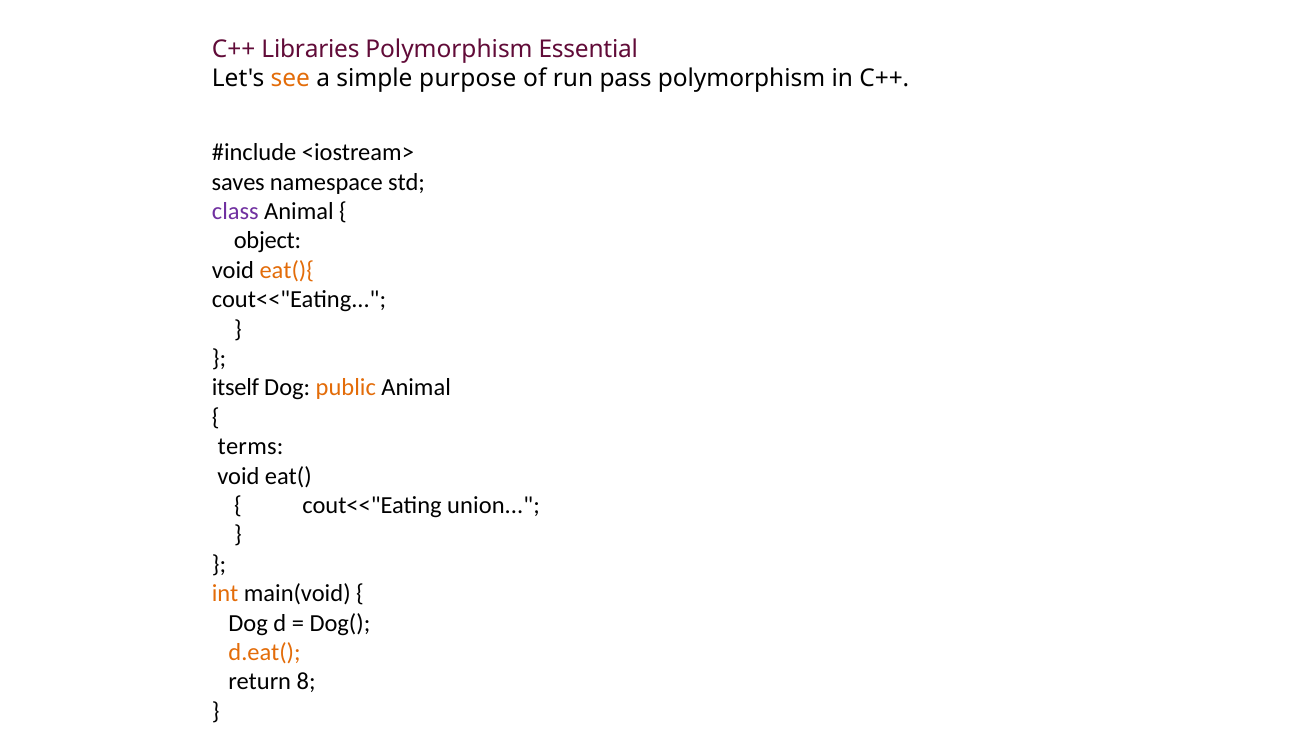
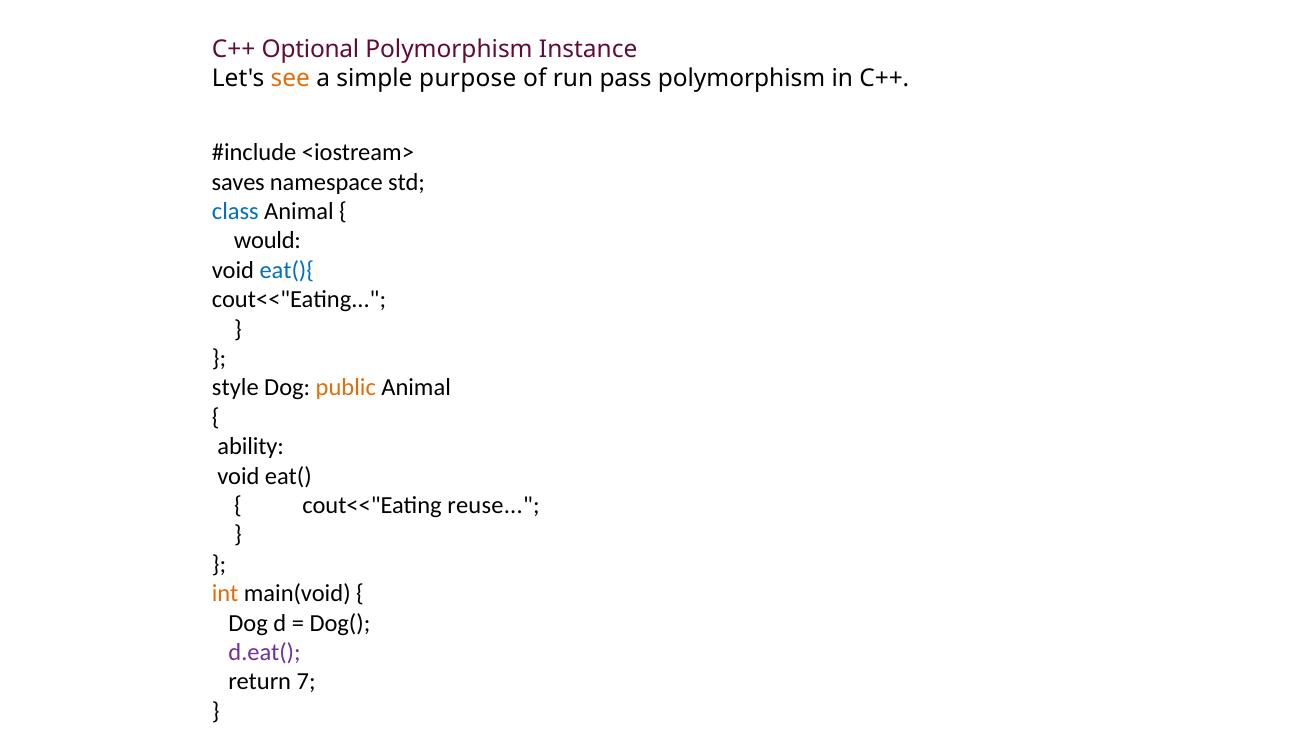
Libraries: Libraries -> Optional (310, 49)
Essential: Essential -> Instance (588, 49)
class colour: purple -> blue (235, 211)
object: object -> would (267, 241)
eat(){ colour: orange -> blue (287, 270)
itself: itself -> style (235, 388)
terms: terms -> ability (251, 446)
union: union -> reuse (493, 505)
d.eat( colour: orange -> purple (265, 652)
8: 8 -> 7 (306, 681)
